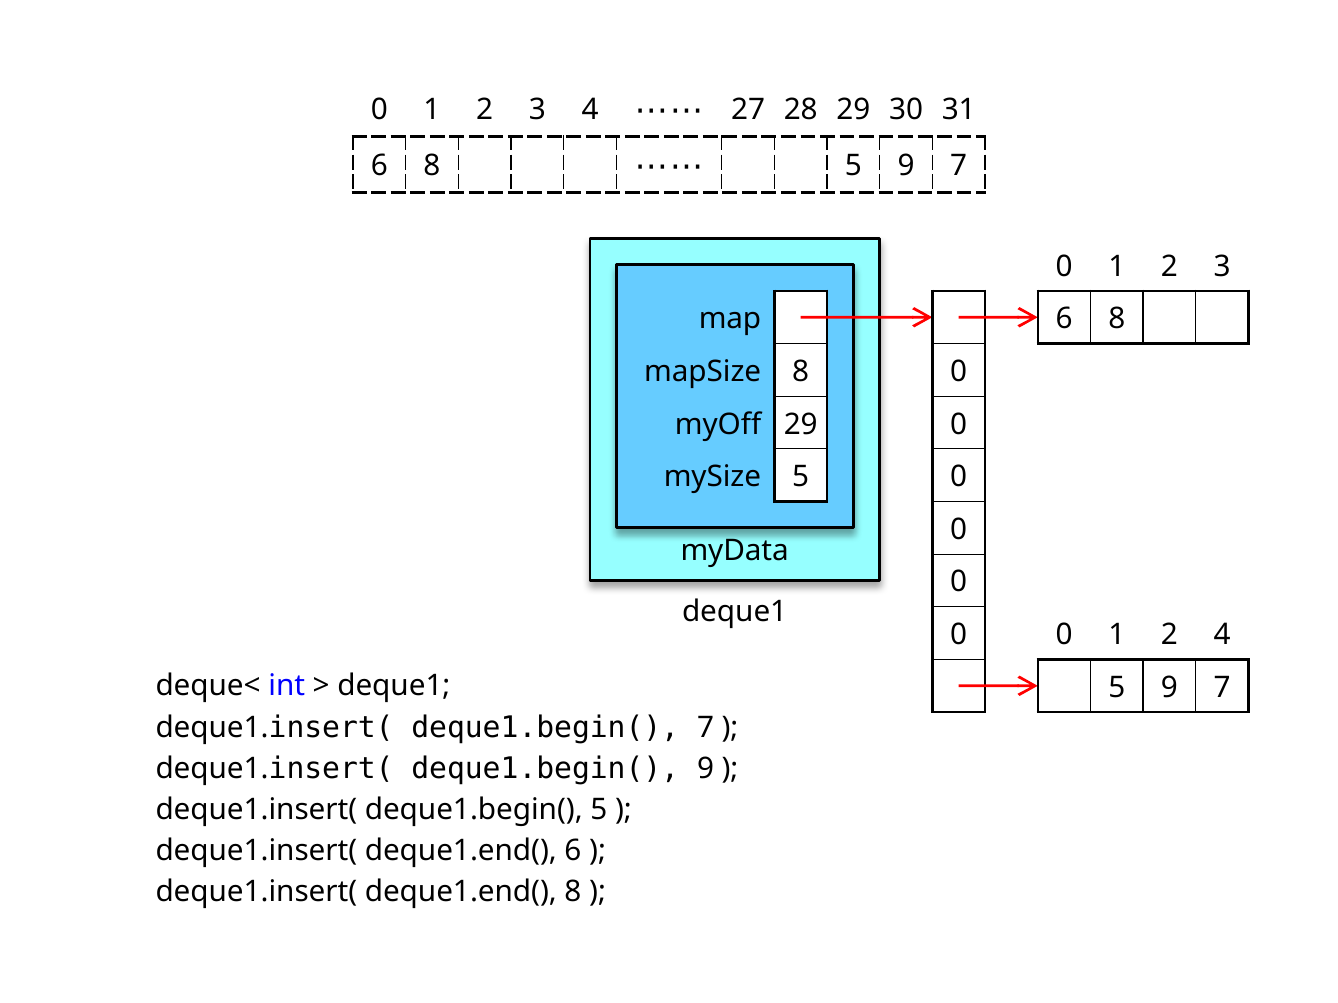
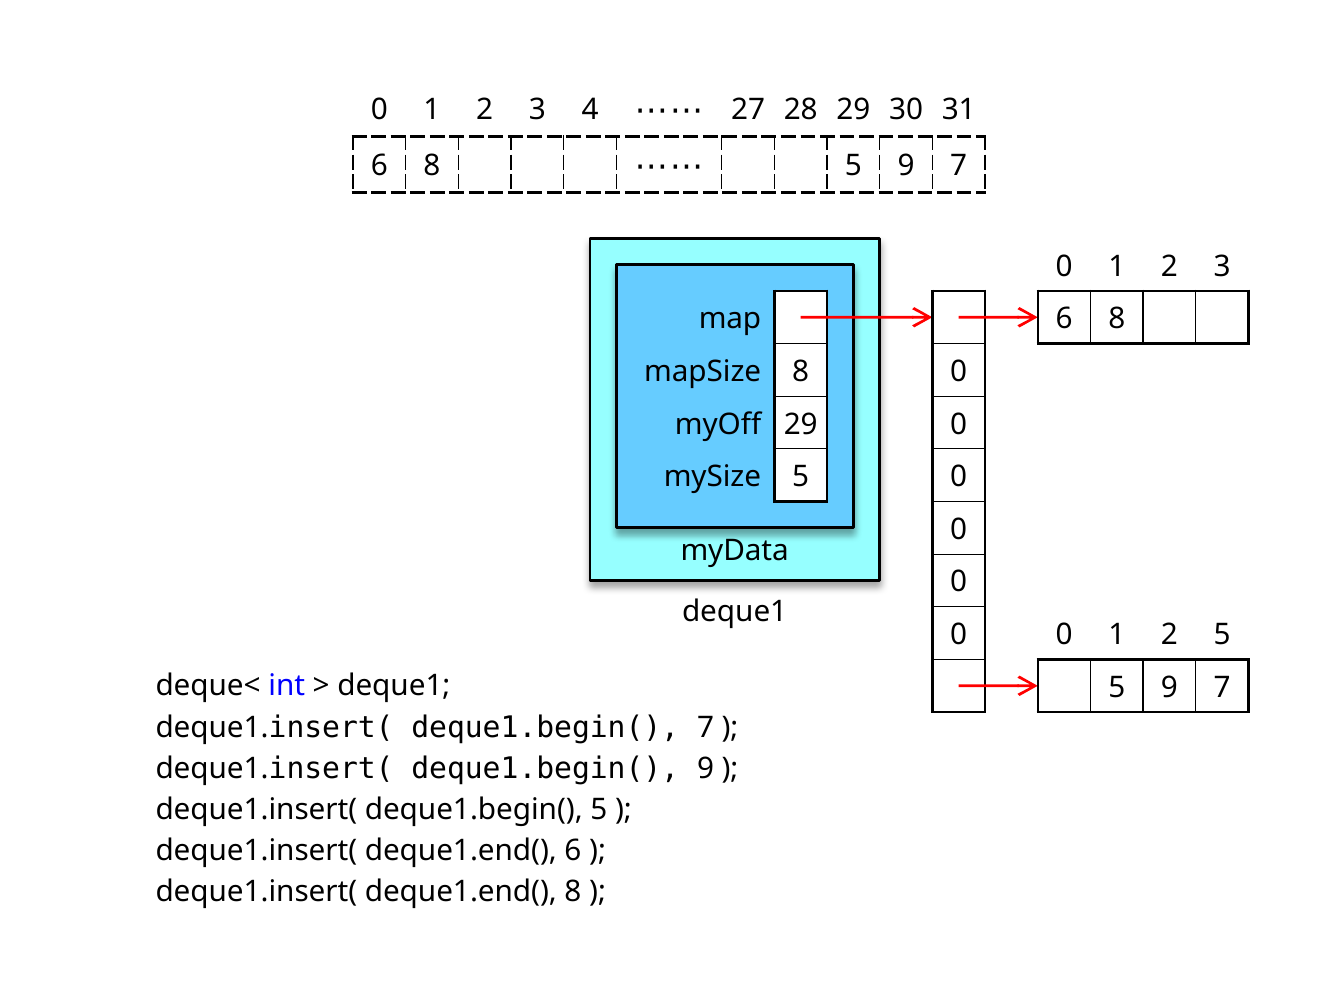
2 4: 4 -> 5 (1222, 635)
